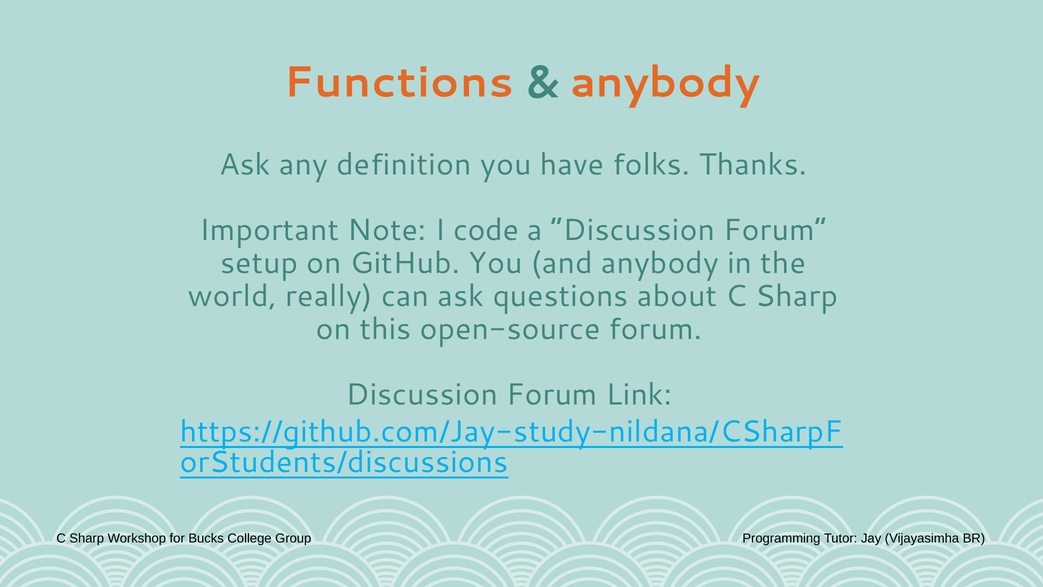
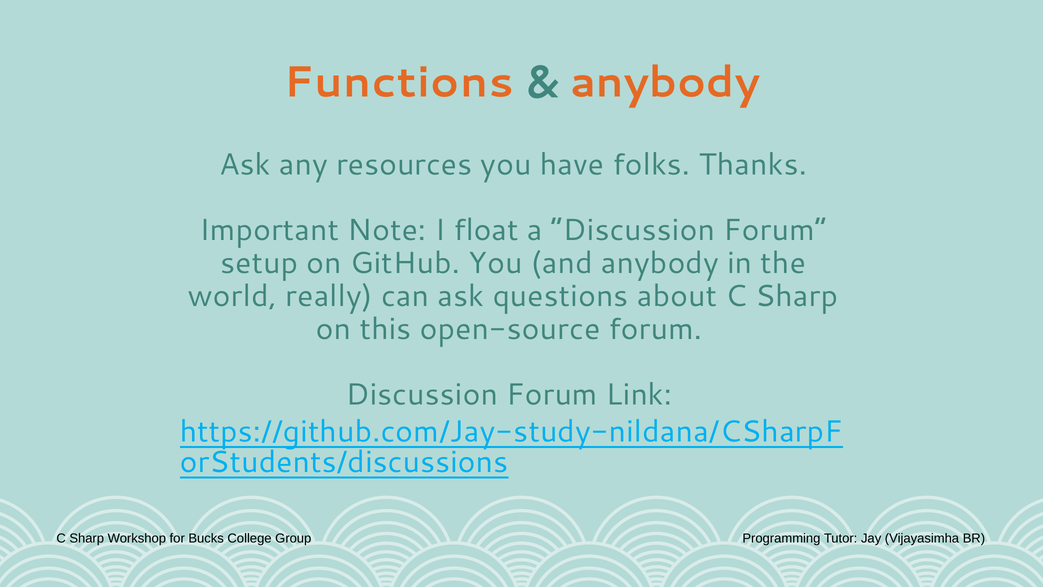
definition: definition -> resources (404, 165)
code: code -> float (486, 230)
